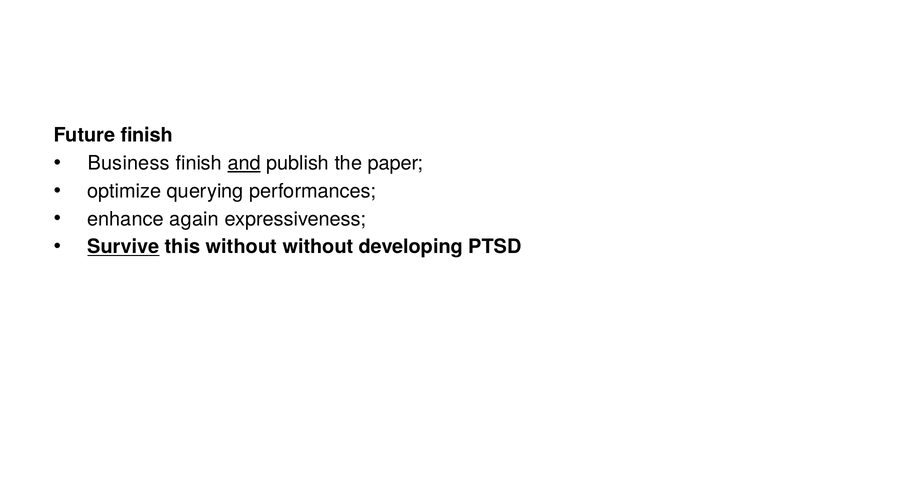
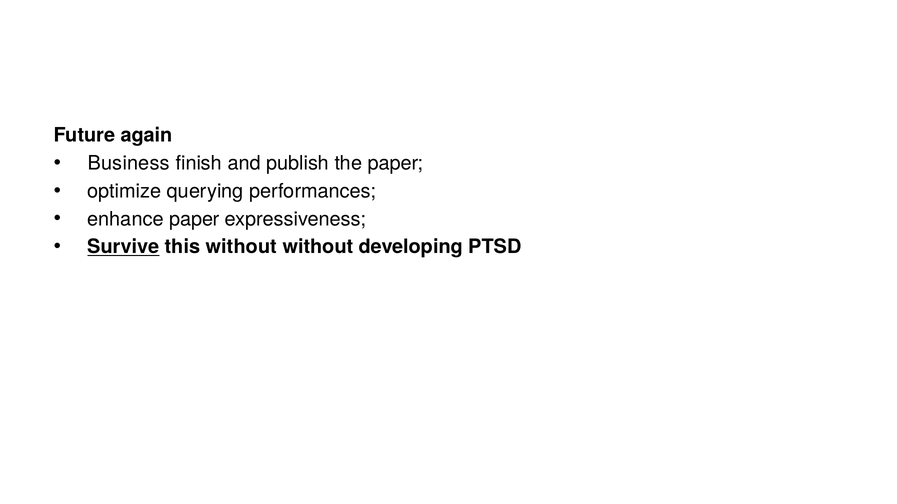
Future finish: finish -> again (147, 136)
and underline: present -> none (244, 163)
enhance again: again -> paper (194, 219)
